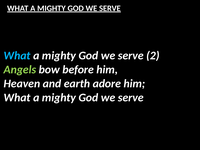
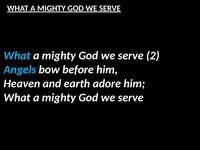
Angels colour: light green -> light blue (20, 70)
